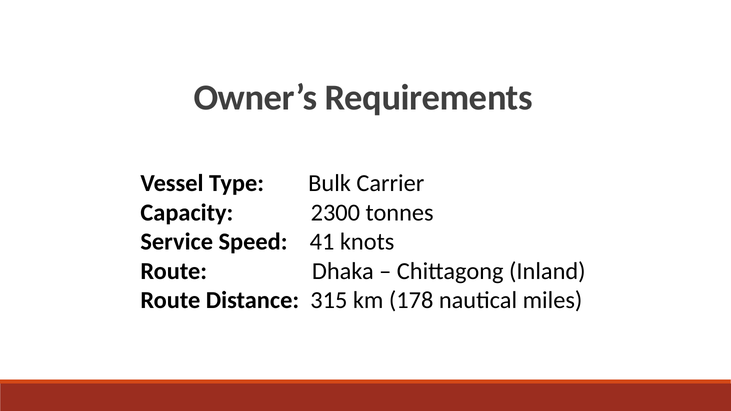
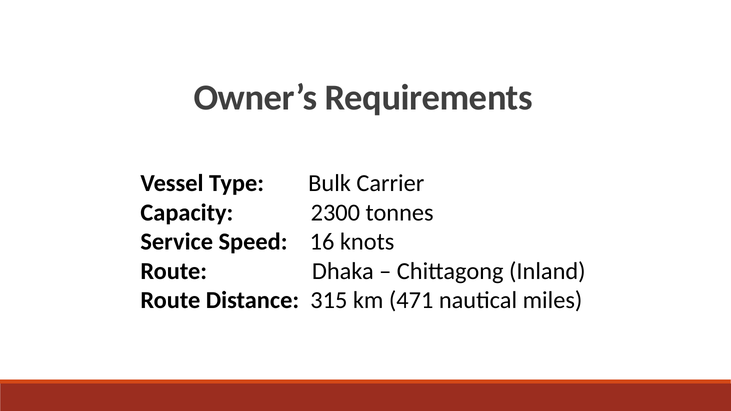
41: 41 -> 16 (322, 242)
178: 178 -> 471 (411, 300)
